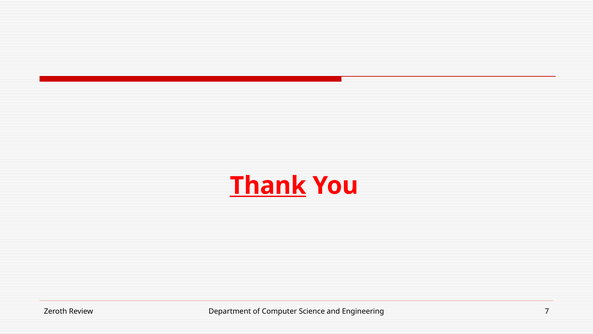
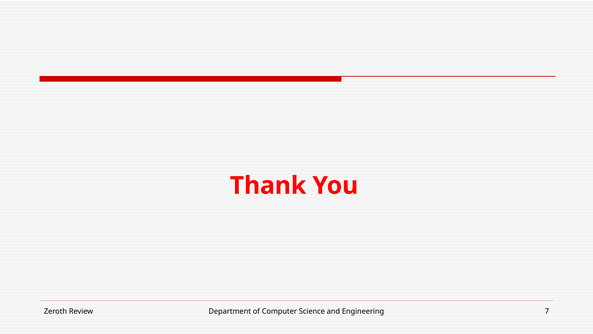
Thank underline: present -> none (268, 185)
